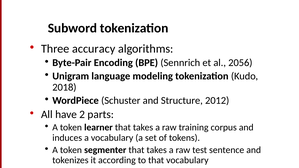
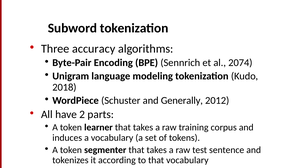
2056: 2056 -> 2074 (240, 63)
Structure: Structure -> Generally (182, 101)
